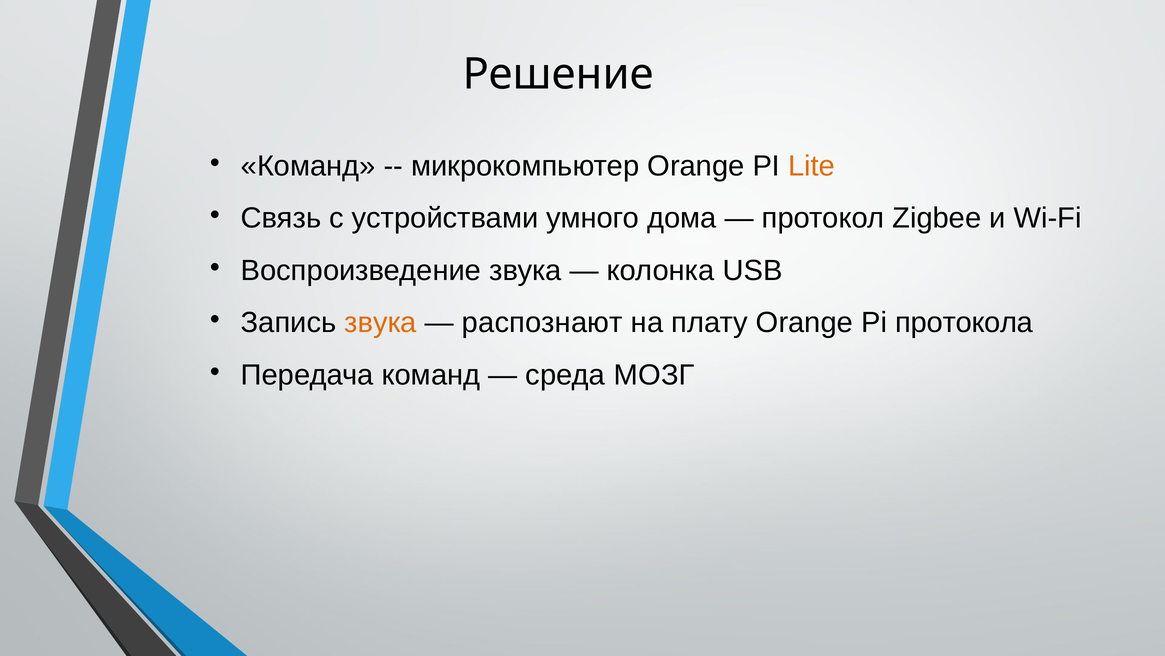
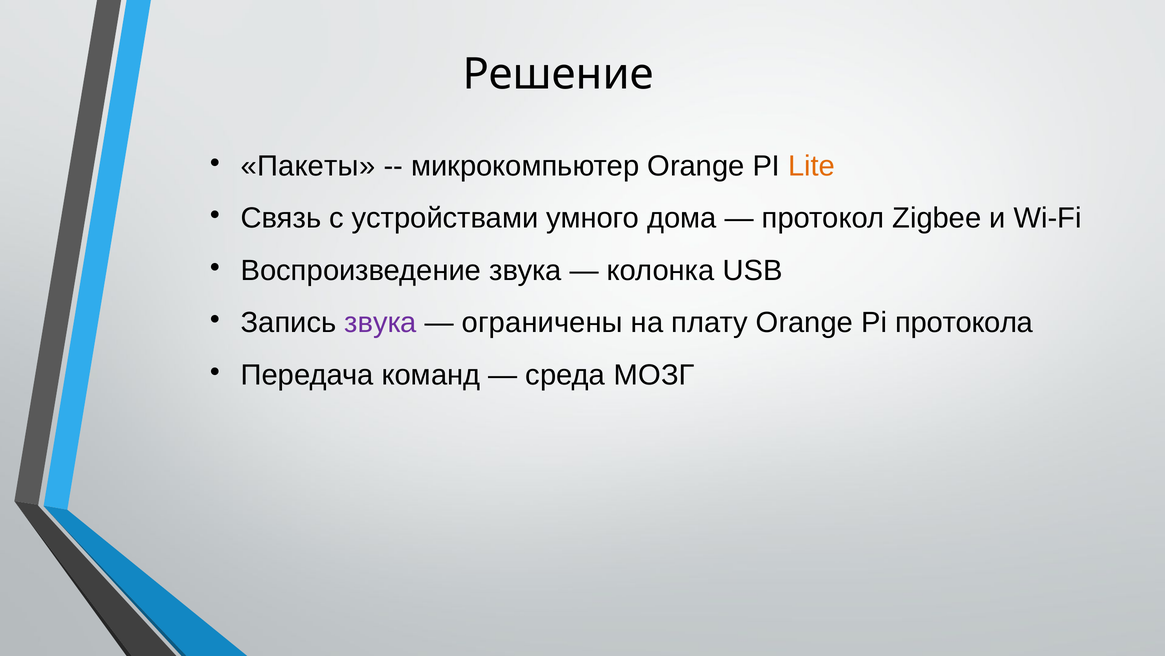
Команд: Команд -> Пакеты (308, 166)
звука colour: orange -> purple (381, 322)
распознают: распознают -> ограничены (542, 322)
